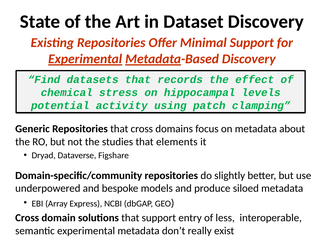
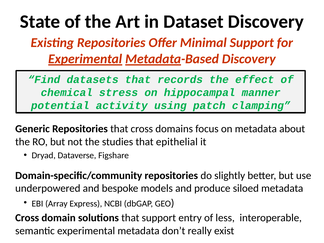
levels: levels -> manner (261, 92)
elements: elements -> epithelial (177, 142)
